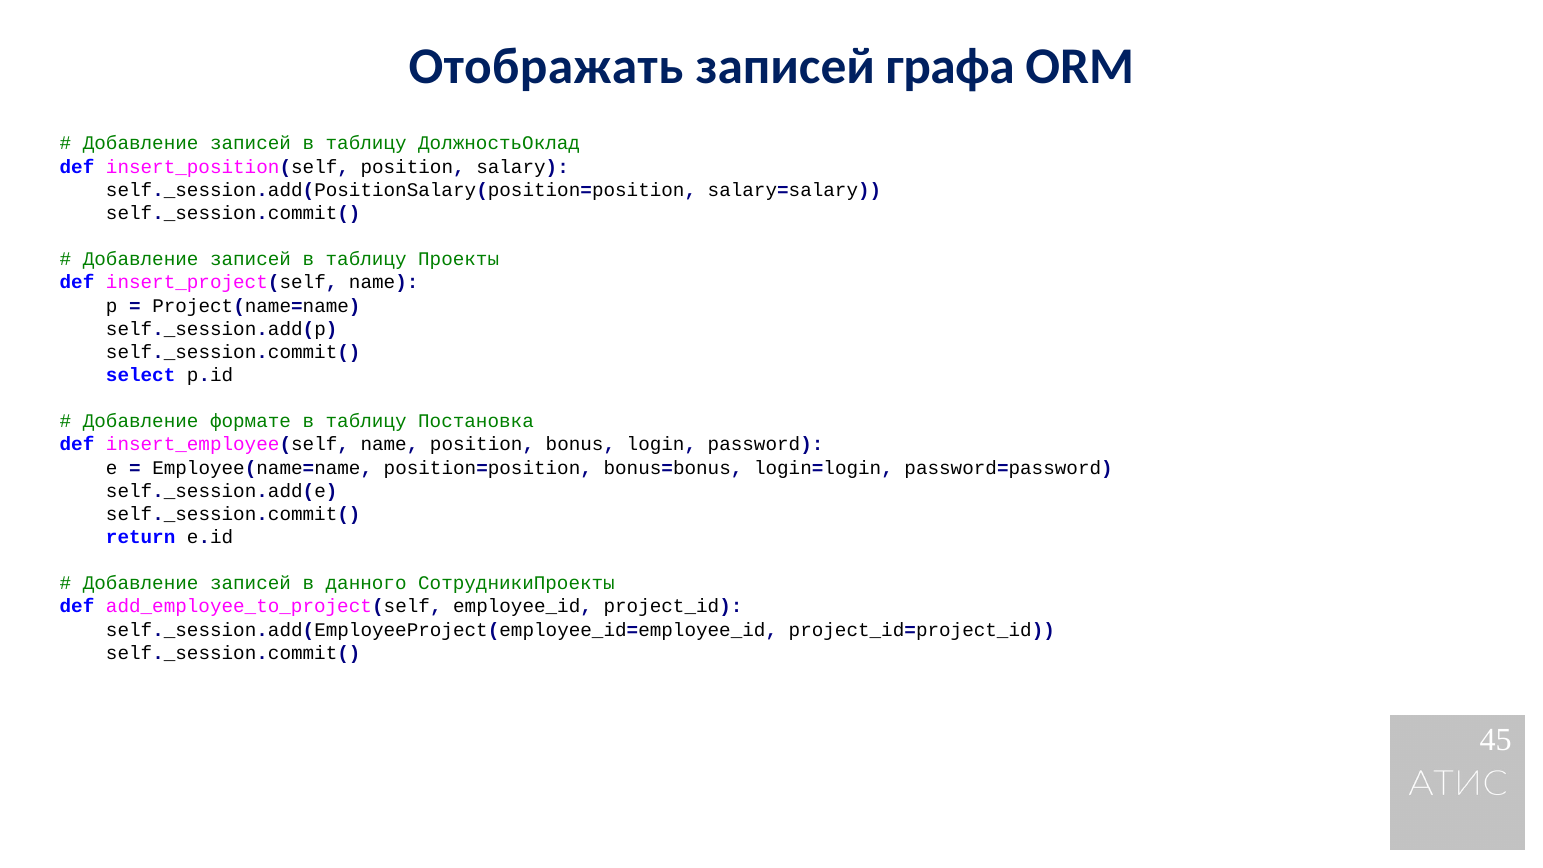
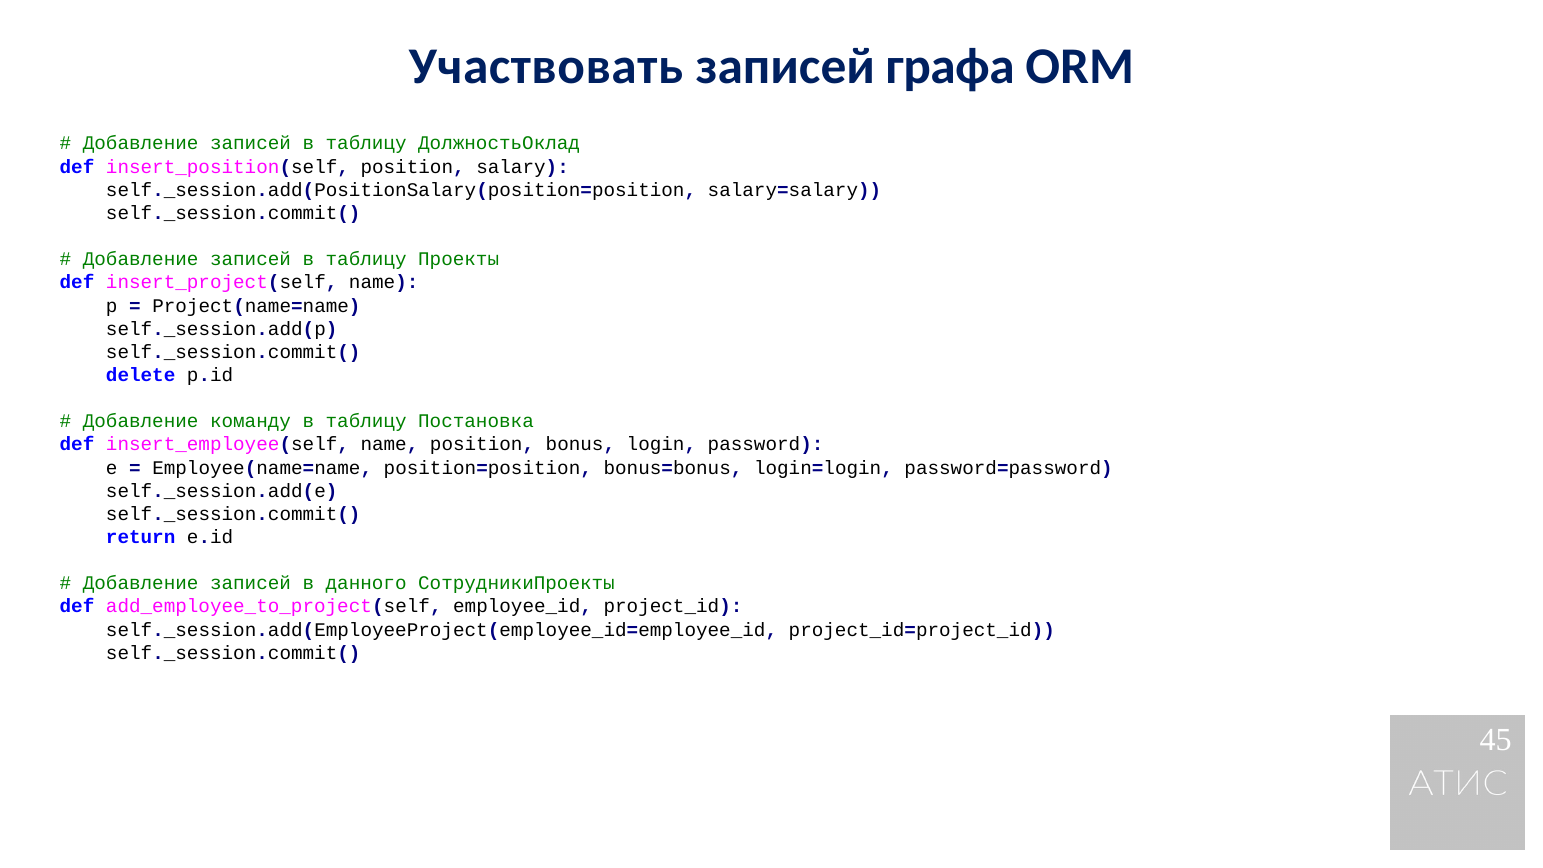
Отображать: Отображать -> Участвовать (546, 67)
select: select -> delete (141, 375)
формате: формате -> команду (251, 421)
